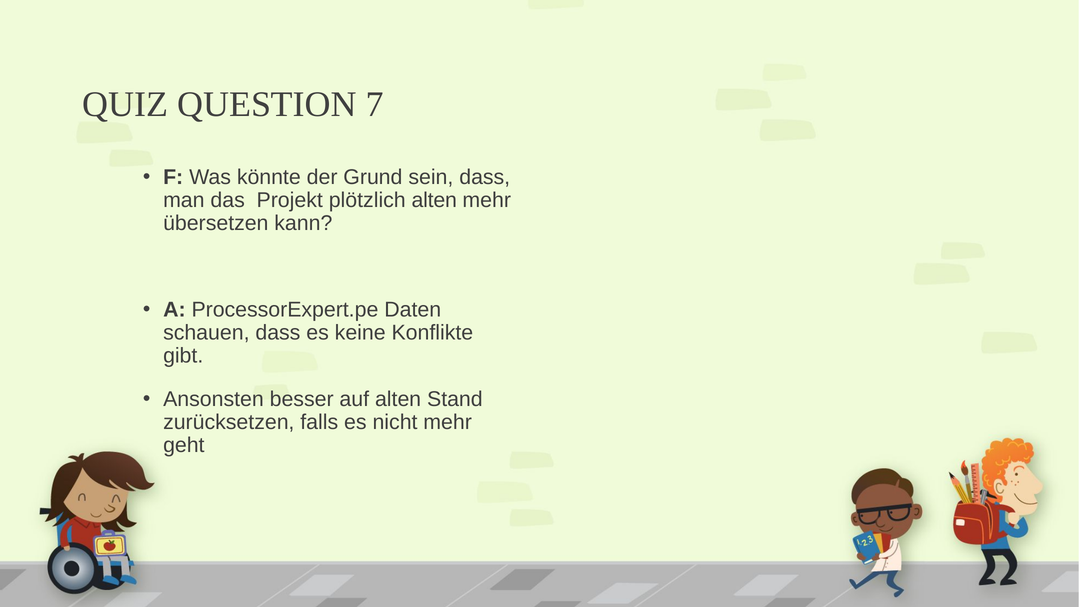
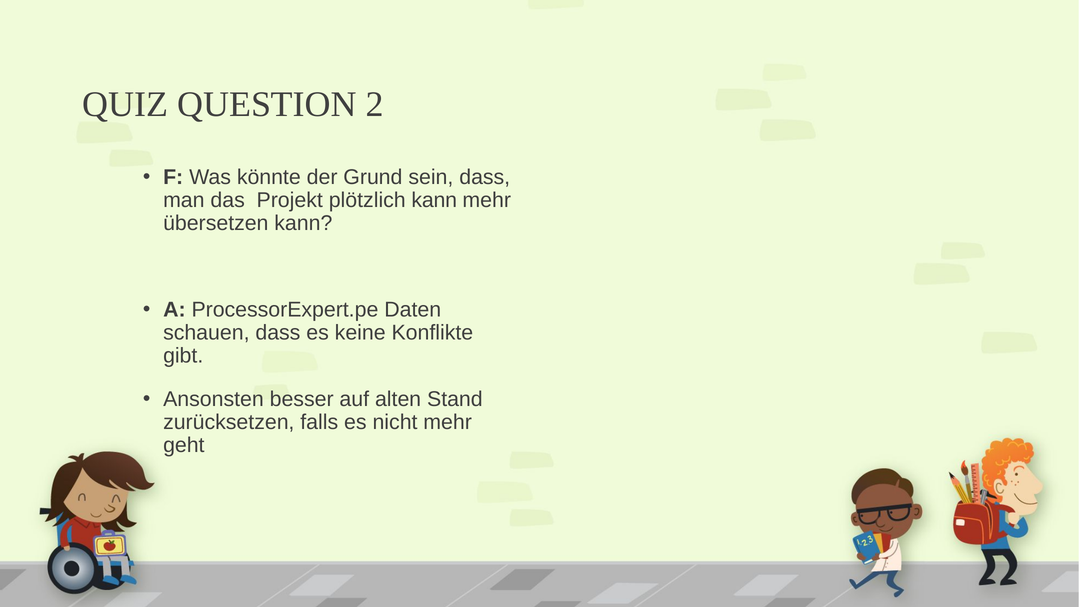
7: 7 -> 2 (375, 104)
plötzlich alten: alten -> kann (434, 200)
